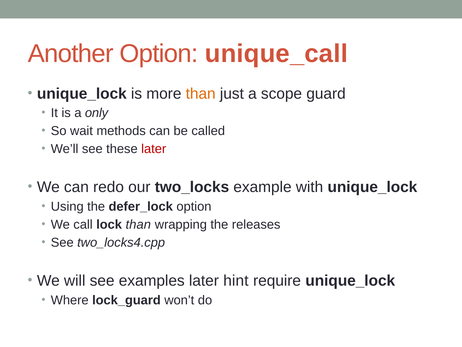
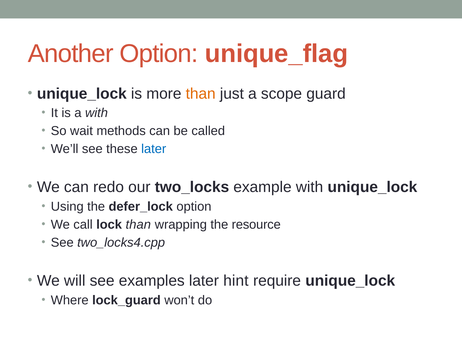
unique_call: unique_call -> unique_flag (276, 54)
a only: only -> with (96, 113)
later colour: red -> blue (154, 149)
releases: releases -> resource (256, 224)
